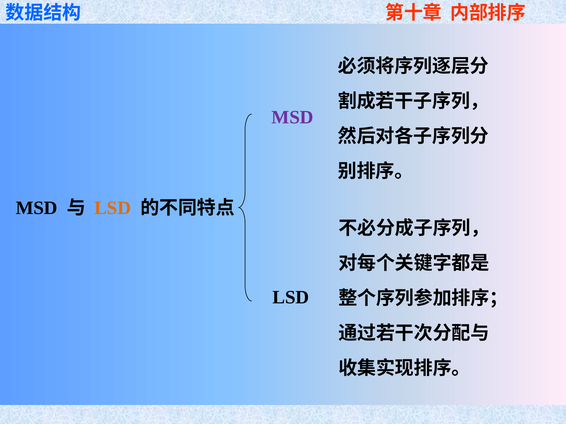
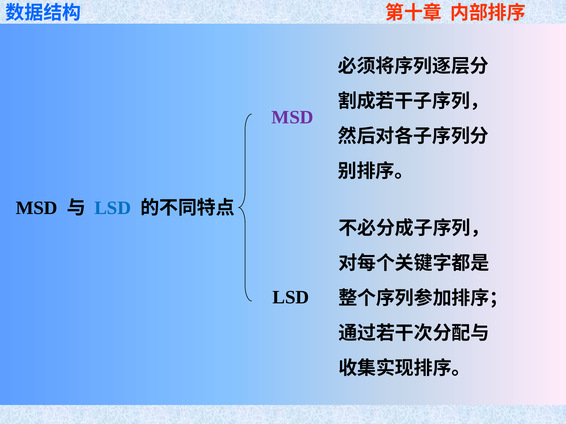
LSD colour: orange -> blue (113, 208)
